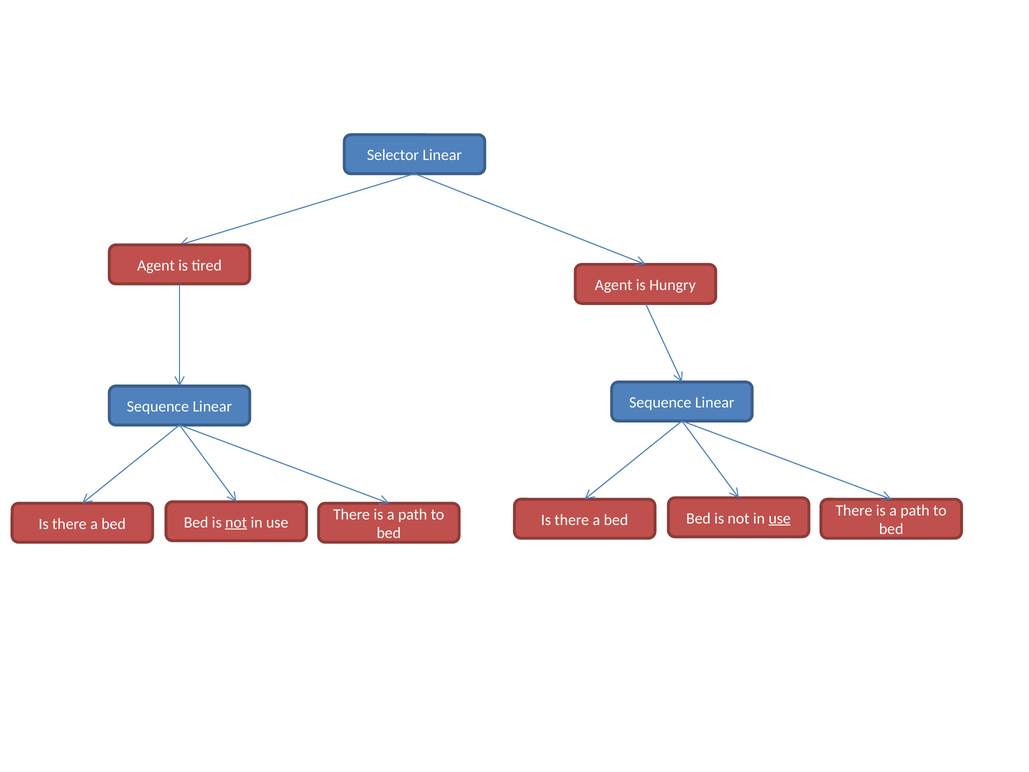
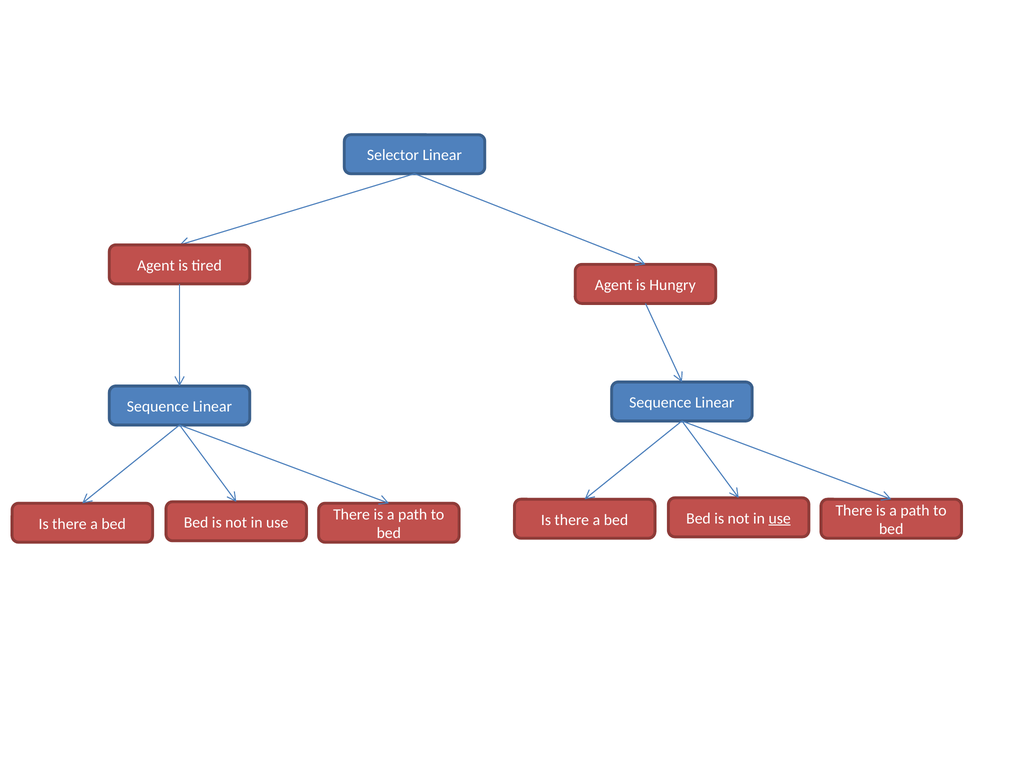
not underline: present -> none (236, 522)
